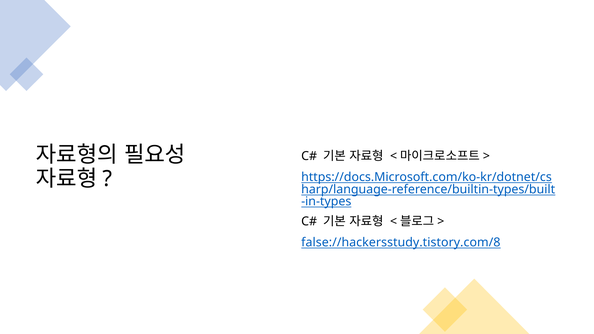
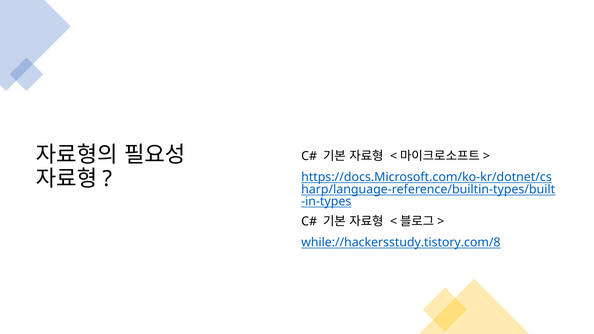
false://hackersstudy.tistory.com/8: false://hackersstudy.tistory.com/8 -> while://hackersstudy.tistory.com/8 (401, 243)
